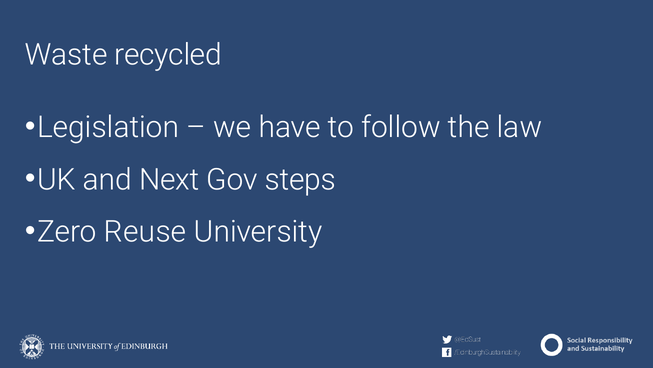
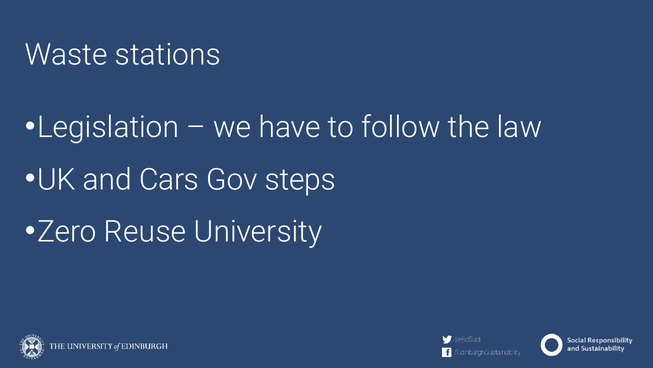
recycled: recycled -> stations (168, 55)
Next: Next -> Cars (169, 179)
